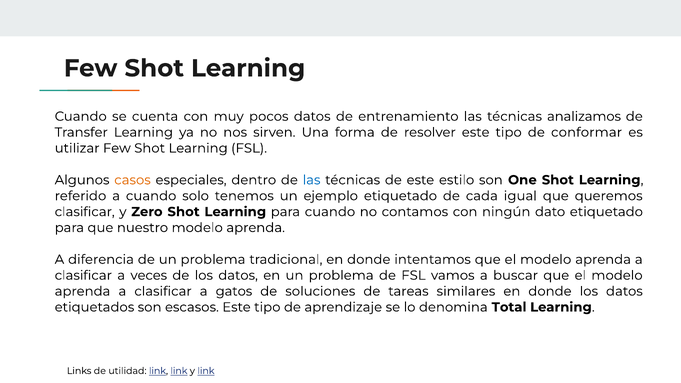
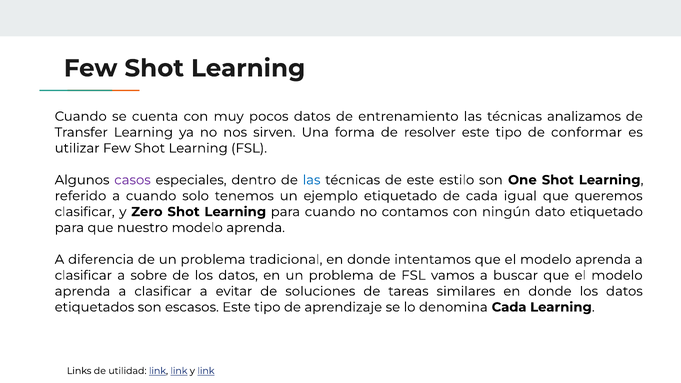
casos colour: orange -> purple (132, 180)
veces: veces -> sobre (149, 275)
gatos: gatos -> evitar (234, 291)
denomina Total: Total -> Cada (509, 307)
